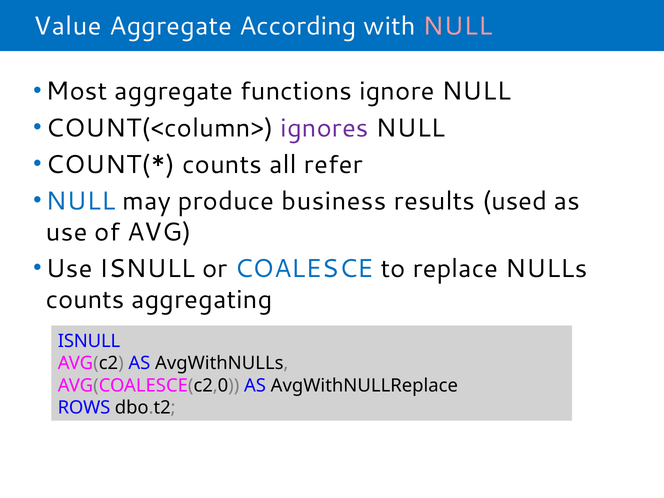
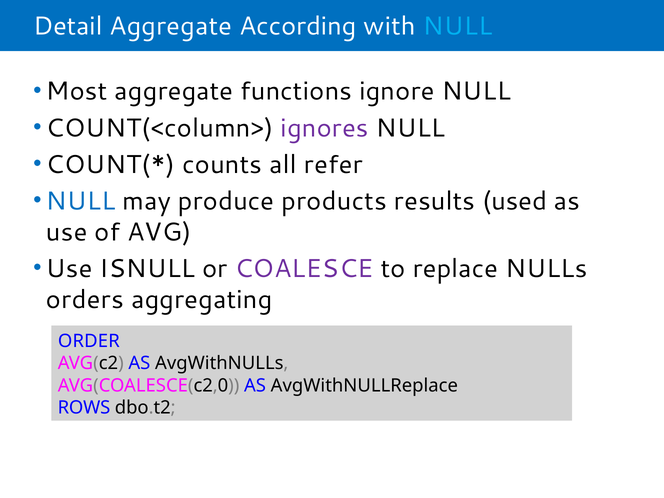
Value: Value -> Detail (68, 26)
NULL colour: pink -> light blue (458, 26)
business: business -> products (334, 201)
COALESCE colour: blue -> purple (304, 269)
counts: counts -> orders (85, 300)
ISNULL: ISNULL -> ORDER (89, 341)
